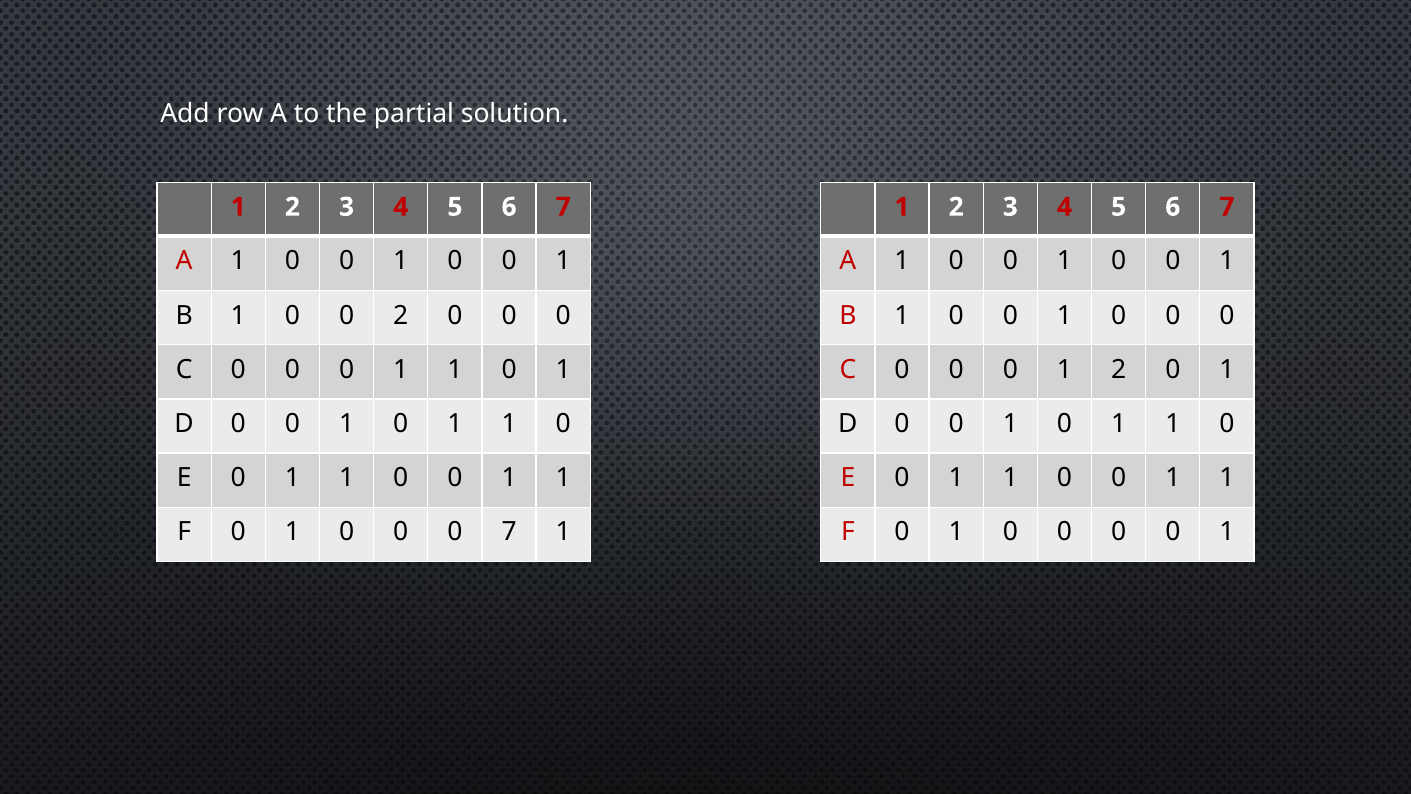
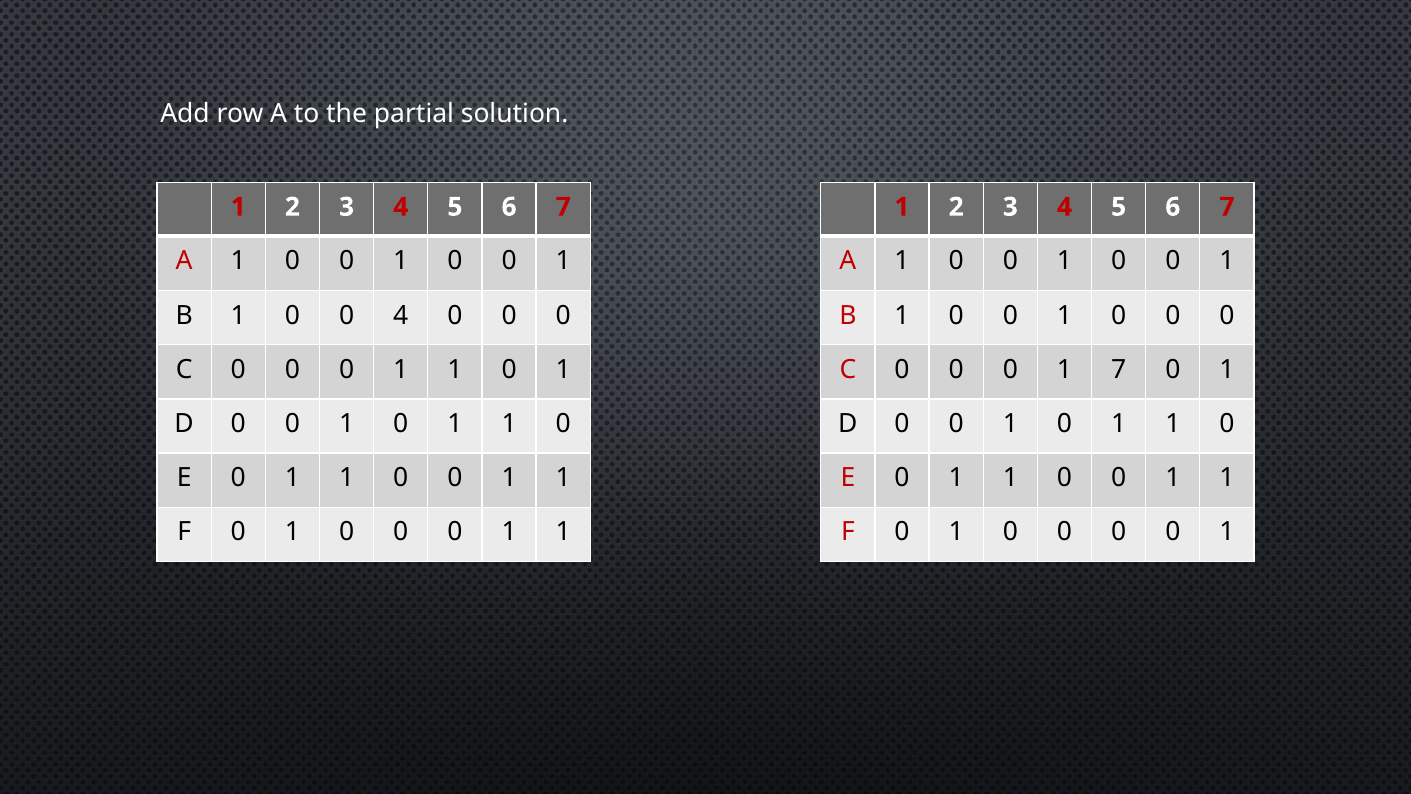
0 2: 2 -> 4 (401, 315)
0 1 2: 2 -> 7 (1119, 369)
7: 7 -> 1 (509, 532)
